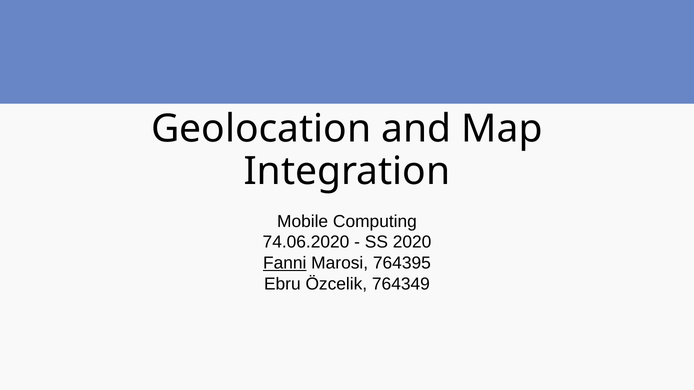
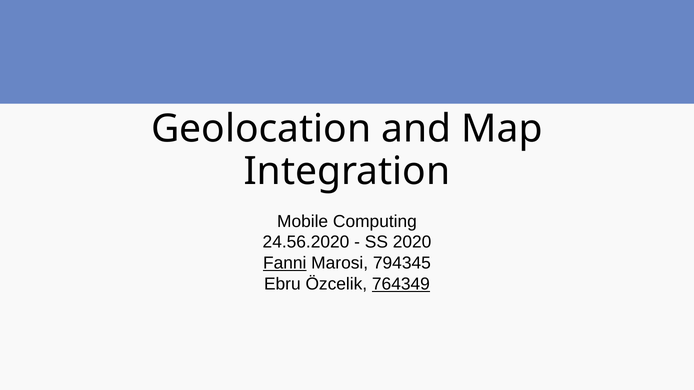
74.06.2020: 74.06.2020 -> 24.56.2020 (306, 242)
764395: 764395 -> 794345 (402, 263)
764349 underline: none -> present (401, 284)
